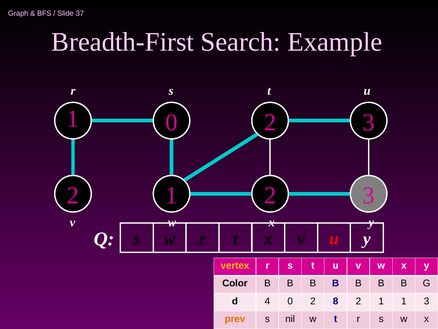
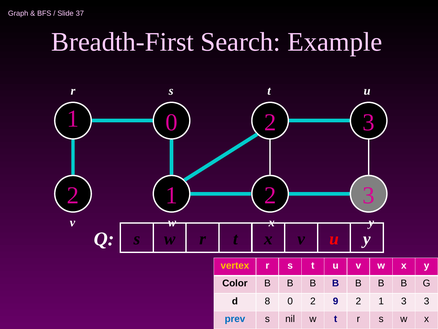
4: 4 -> 8 (267, 301)
8: 8 -> 9 (336, 301)
1 1: 1 -> 3 (404, 301)
prev colour: orange -> blue (235, 318)
